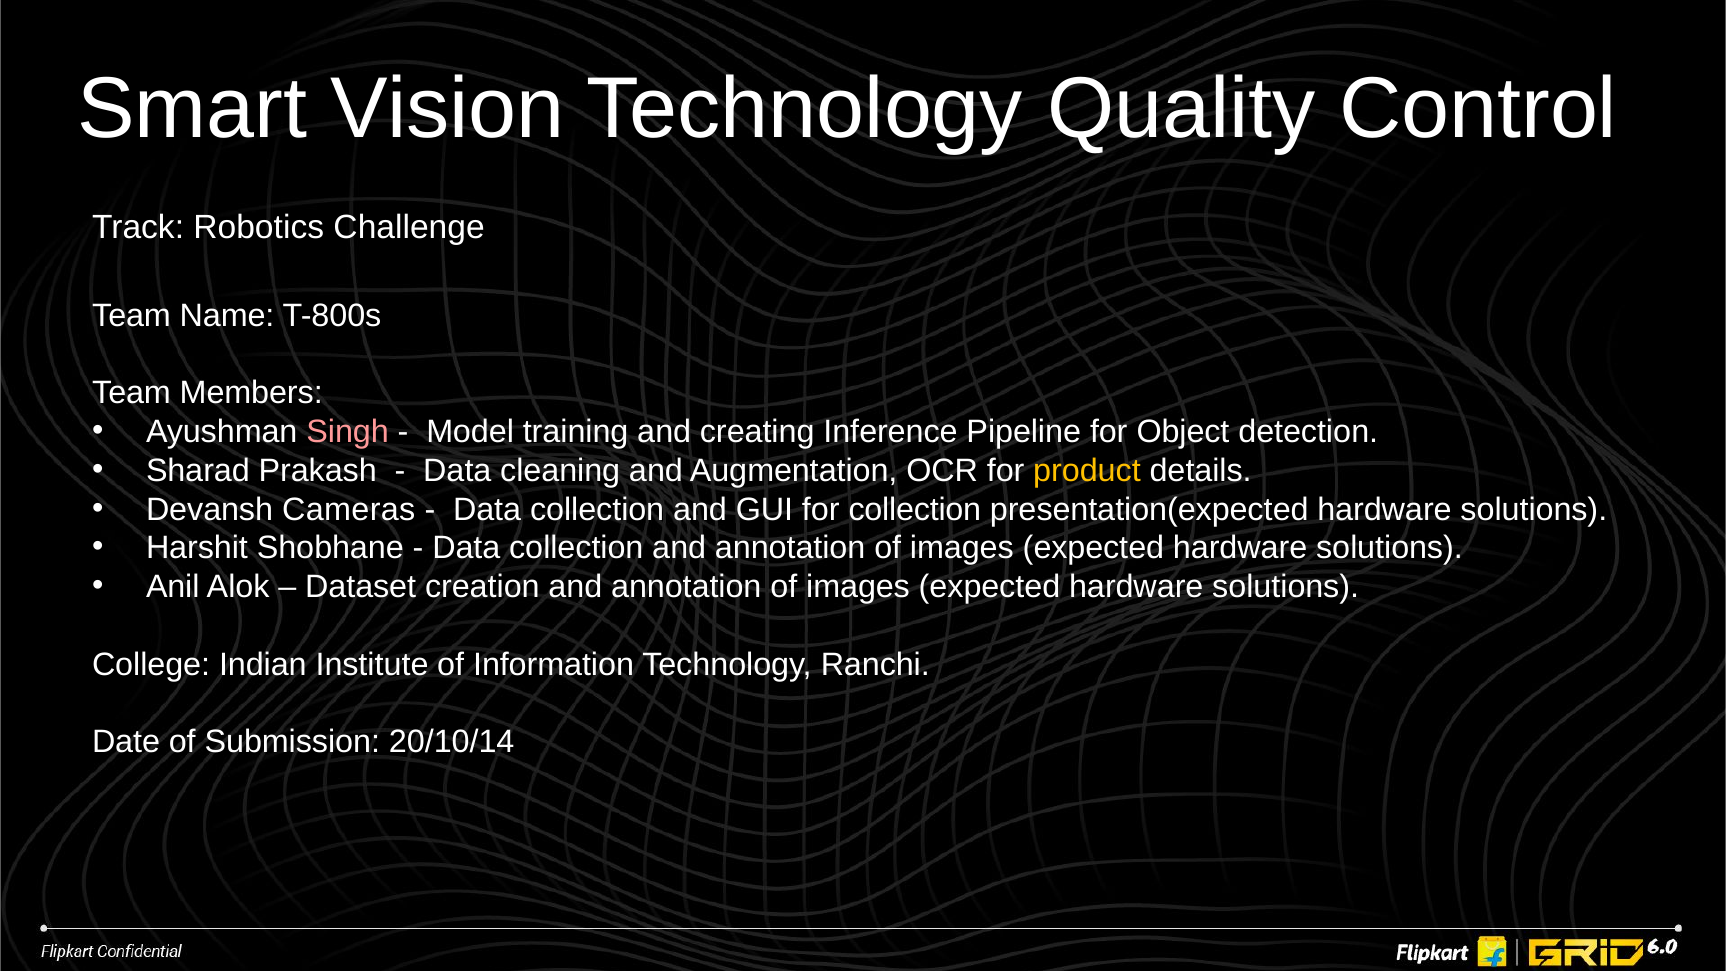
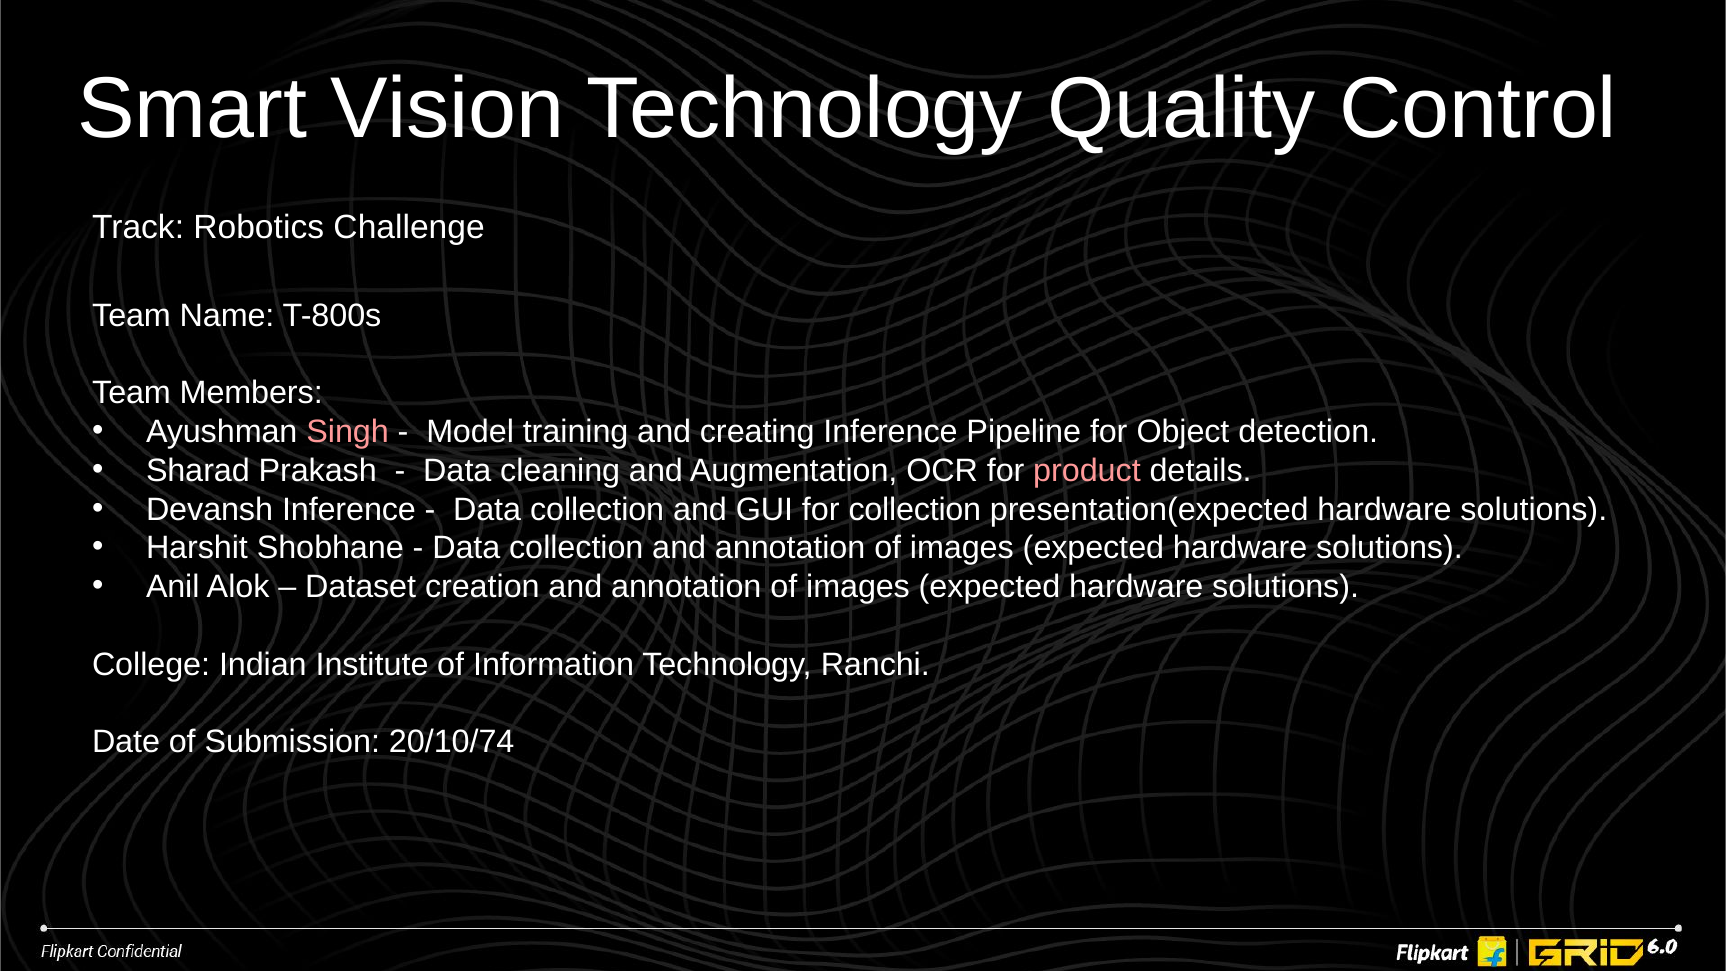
product colour: yellow -> pink (1087, 470)
Devansh Cameras: Cameras -> Inference (349, 509)
20/10/14: 20/10/14 -> 20/10/74 (452, 742)
